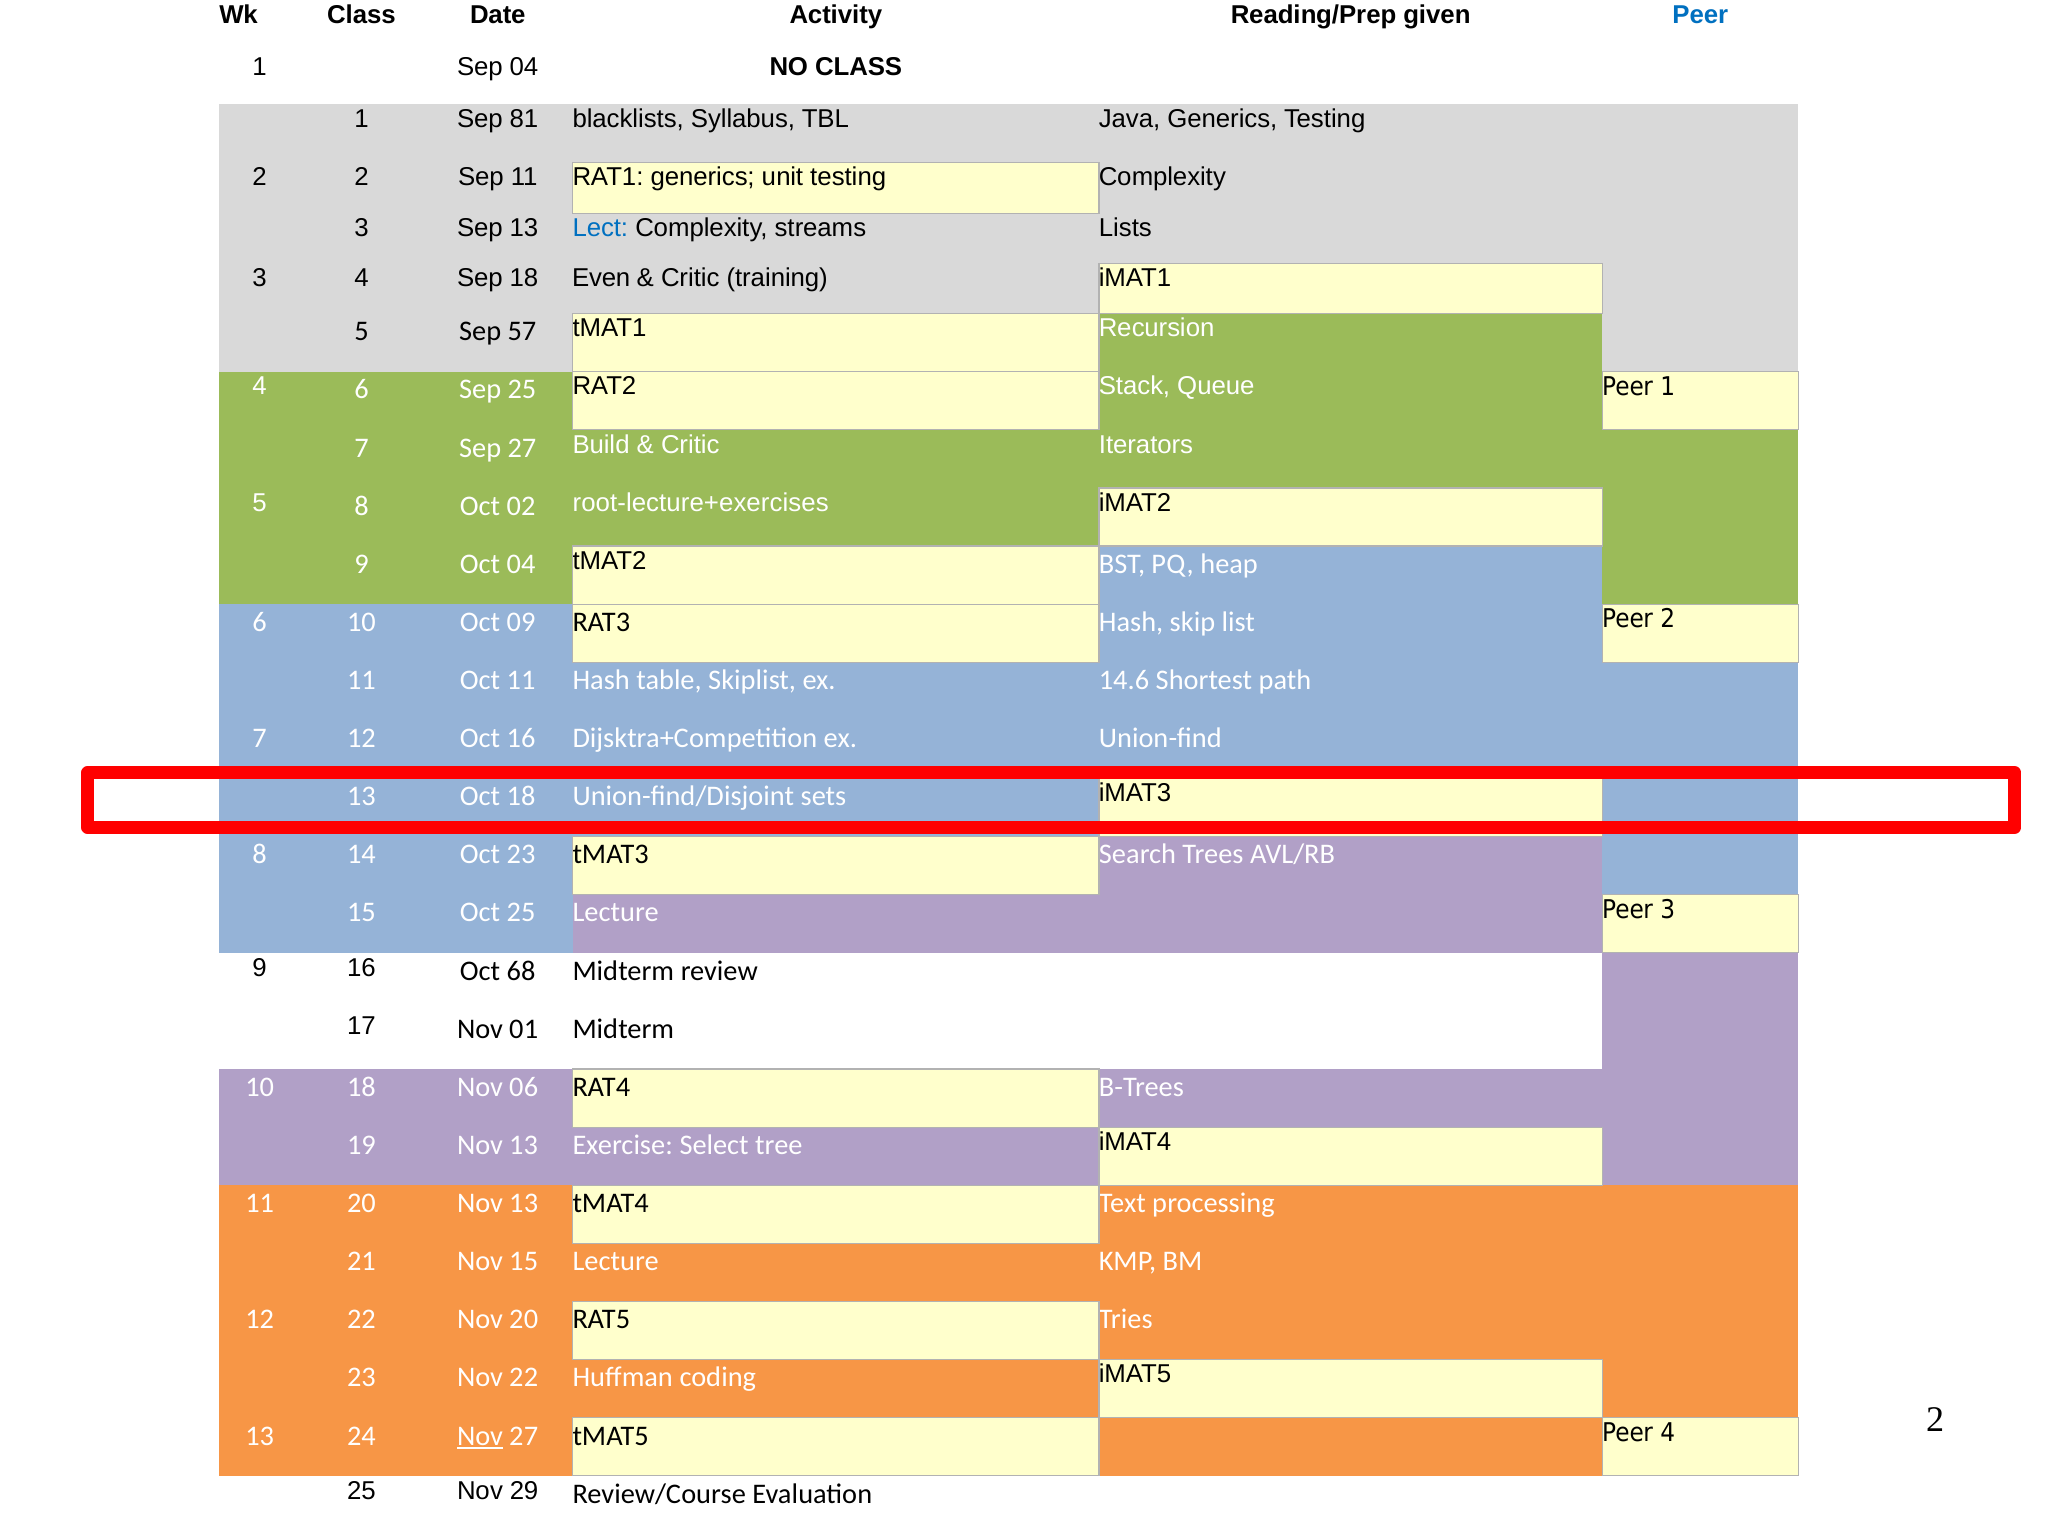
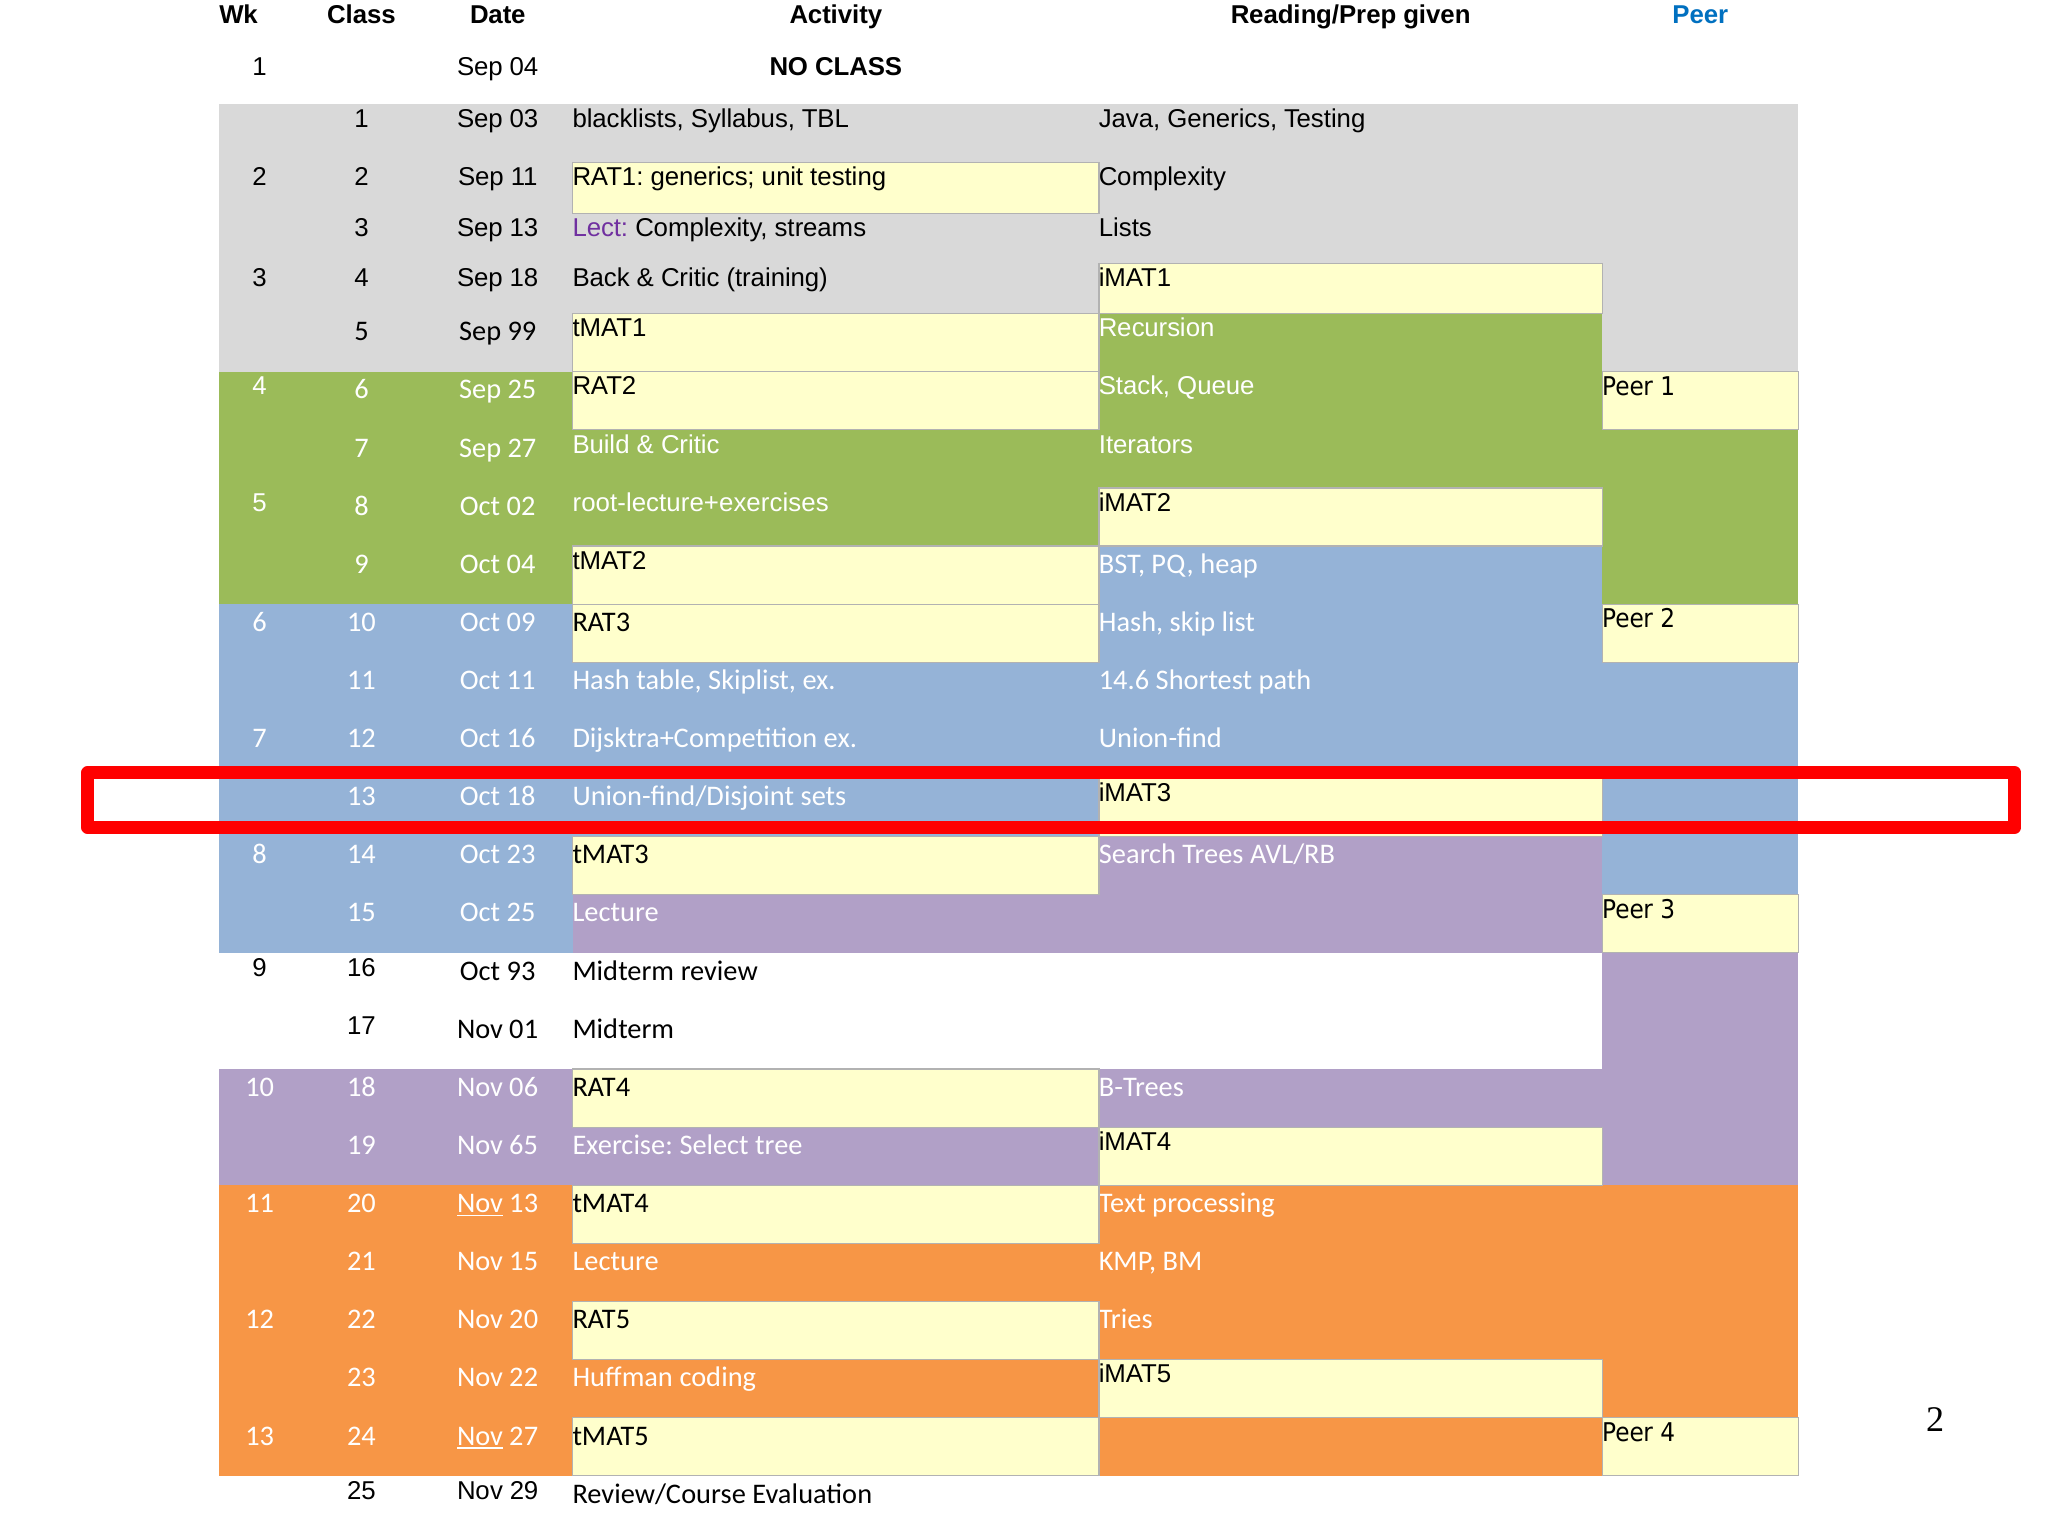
81: 81 -> 03 (524, 119)
Lect colour: blue -> purple (600, 228)
Even: Even -> Back (601, 278)
57: 57 -> 99 (522, 332)
68: 68 -> 93 (521, 971)
19 Nov 13: 13 -> 65 (524, 1145)
Nov underline: none -> present (480, 1203)
